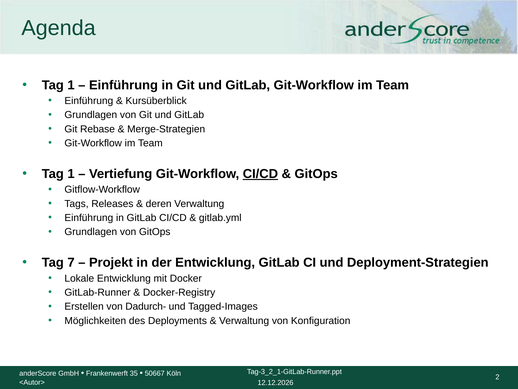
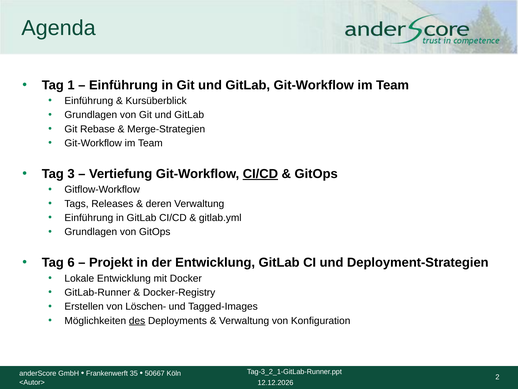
1: 1 -> 3 (71, 174)
7: 7 -> 6 (71, 262)
Dadurch-: Dadurch- -> Löschen- (146, 306)
des underline: none -> present (137, 320)
